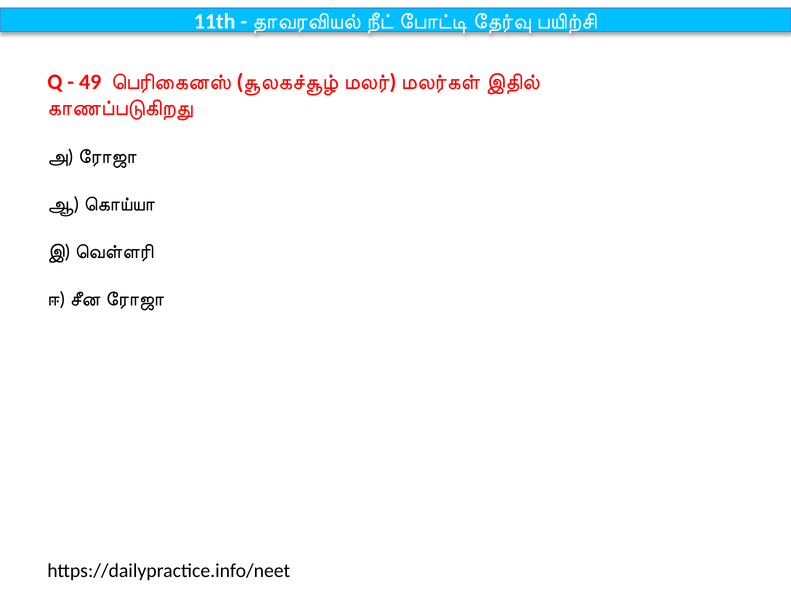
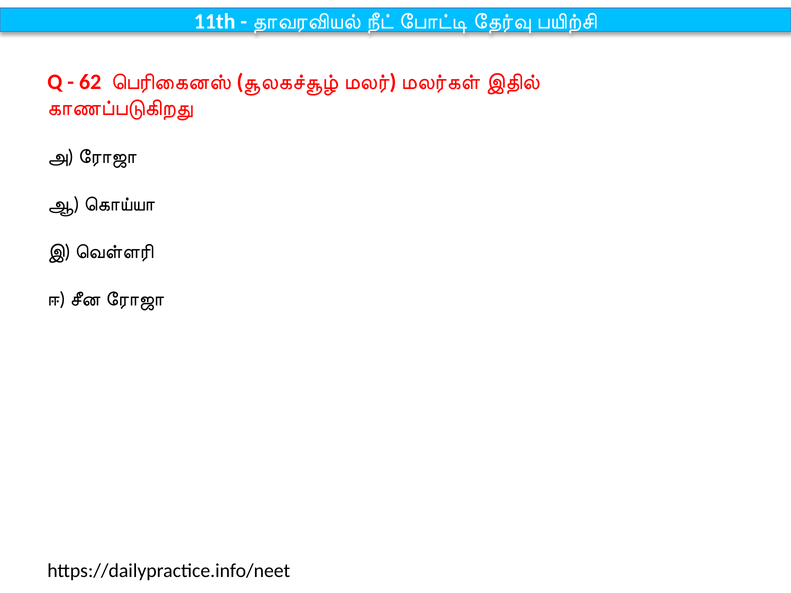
49: 49 -> 62 (90, 82)
